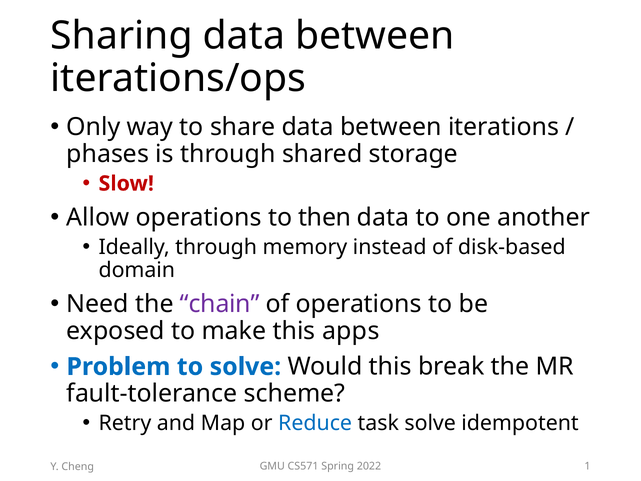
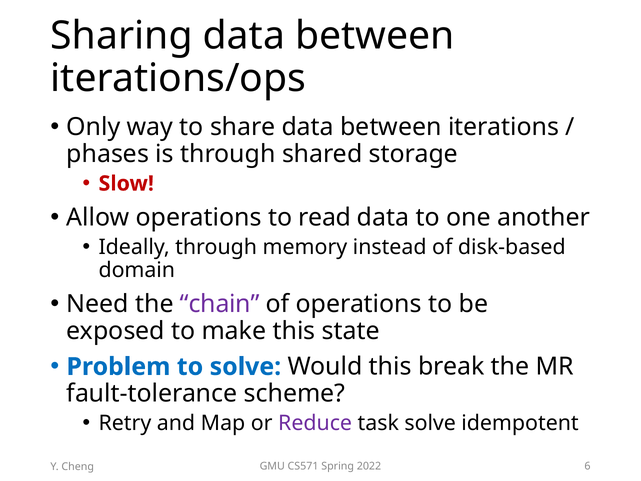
then: then -> read (325, 217)
apps: apps -> state (351, 331)
Reduce colour: blue -> purple (315, 423)
1: 1 -> 6 (587, 466)
